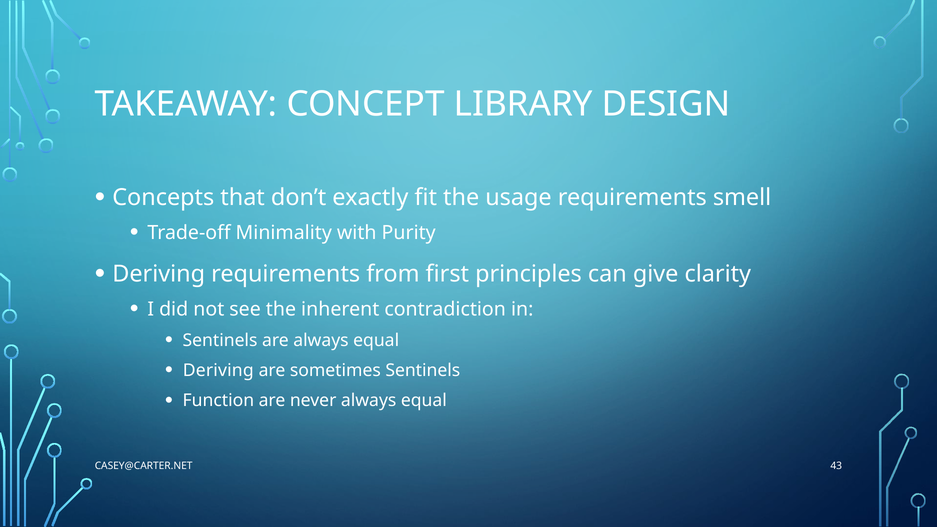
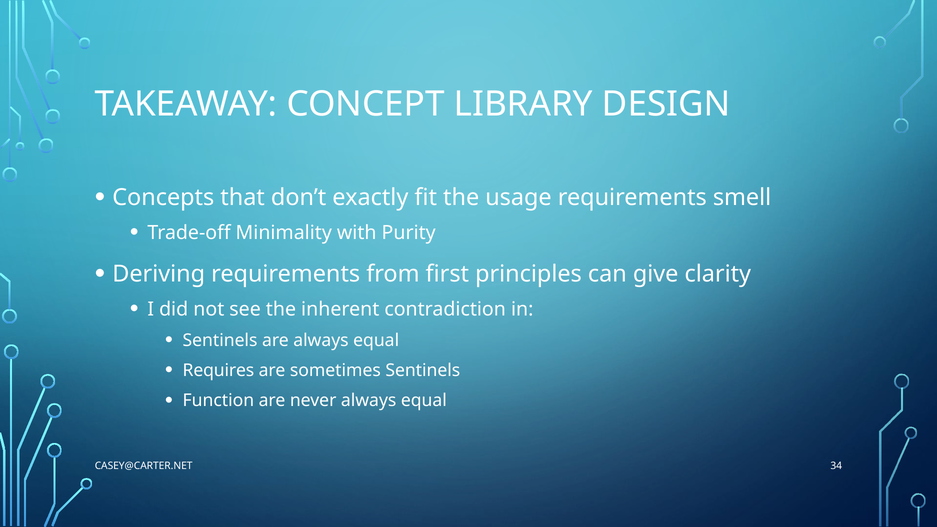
Deriving: Deriving -> Requires (218, 371)
43: 43 -> 34 (836, 466)
